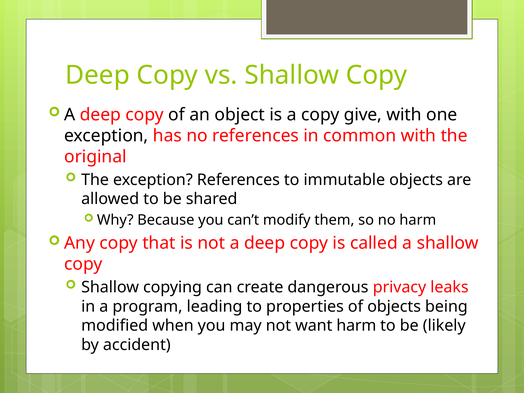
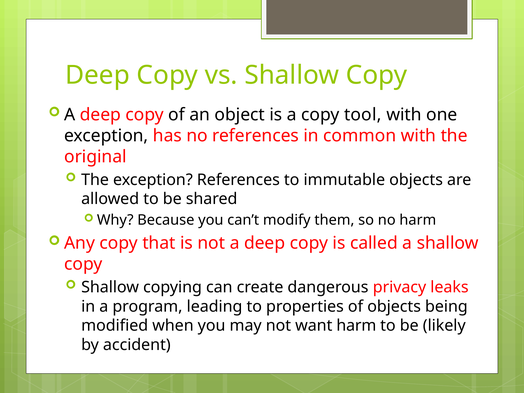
give: give -> tool (363, 115)
